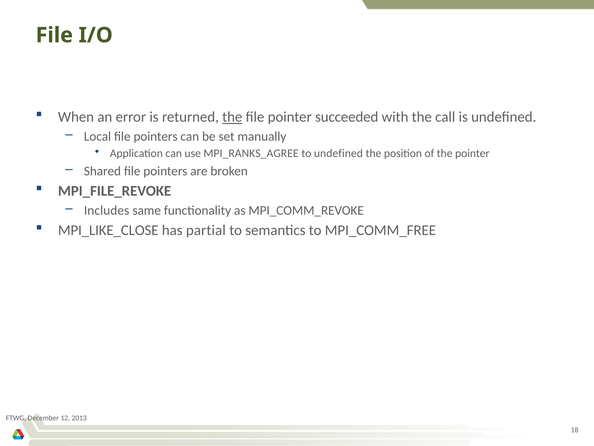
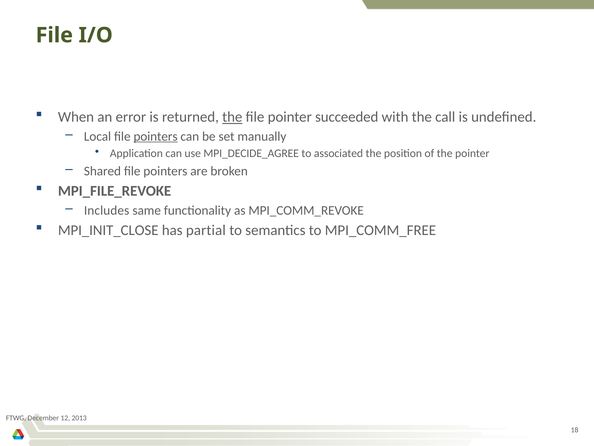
pointers underline: none -> present (156, 136)
MPI_RANKS_AGREE: MPI_RANKS_AGREE -> MPI_DECIDE_AGREE (251, 153)
to undefined: undefined -> associated (338, 153)
MPI_LIKE_CLOSE: MPI_LIKE_CLOSE -> MPI_INIT_CLOSE (108, 230)
